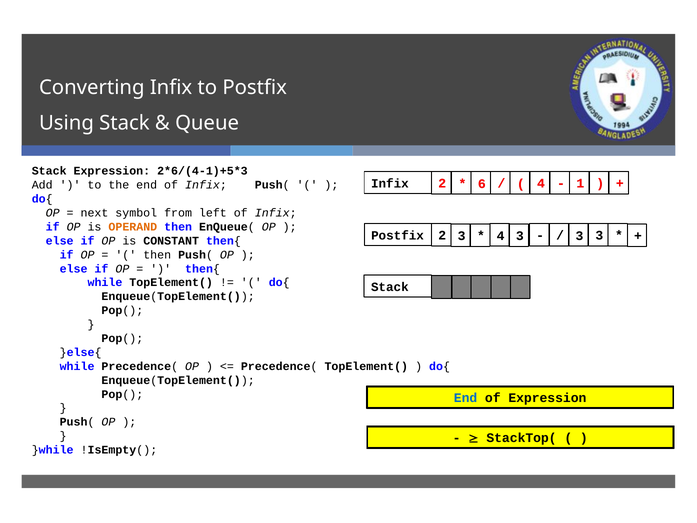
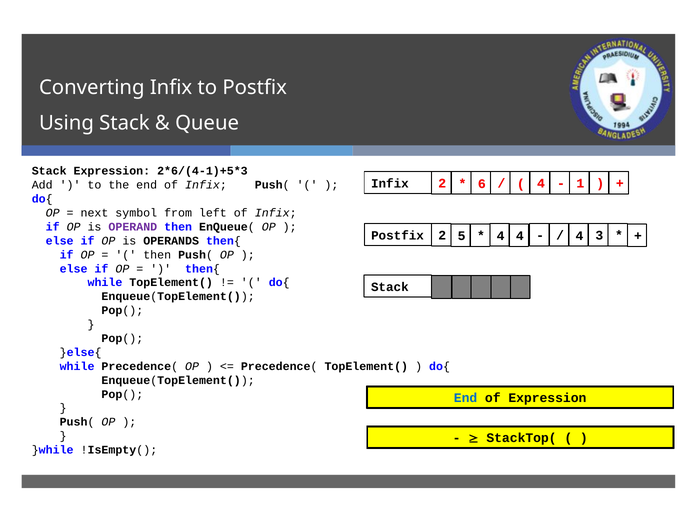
OPERAND colour: orange -> purple (133, 227)
2 3: 3 -> 5 (462, 236)
4 3: 3 -> 4 (520, 236)
3: 3 -> 4 (579, 236)
CONSTANT: CONSTANT -> OPERANDS (171, 241)
